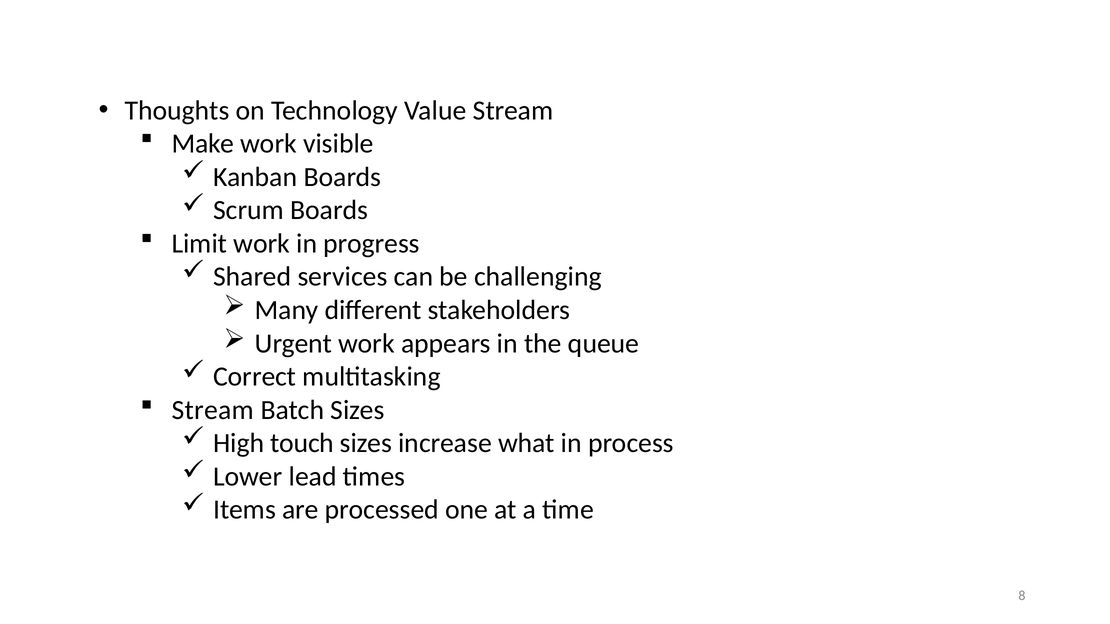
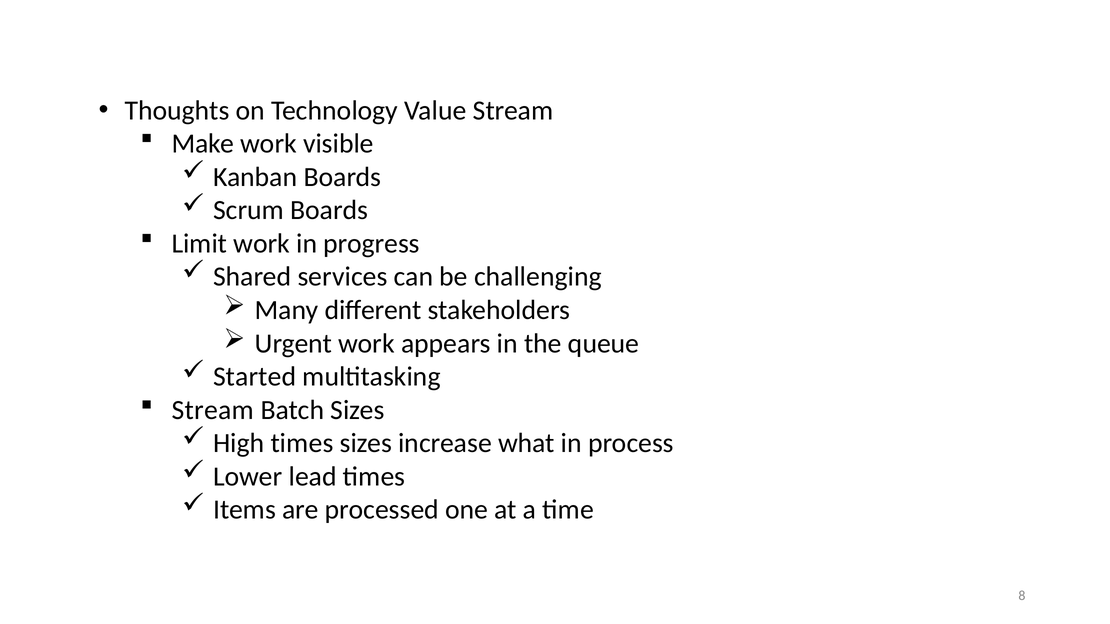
Correct: Correct -> Started (255, 377)
High touch: touch -> times (302, 443)
